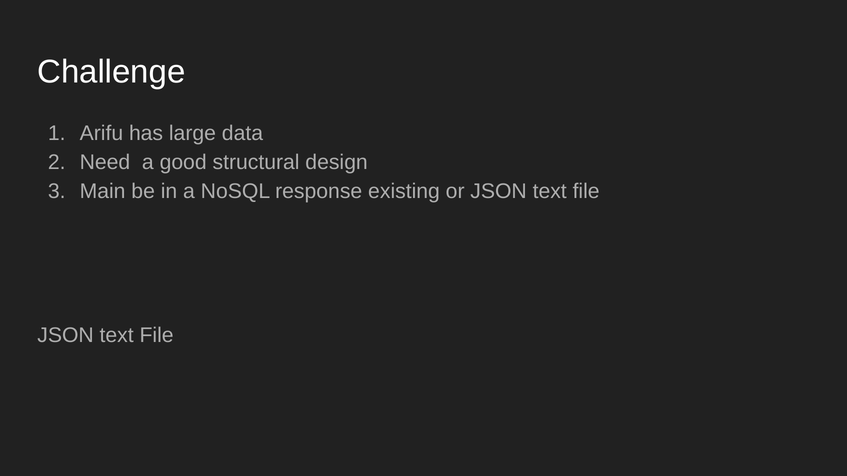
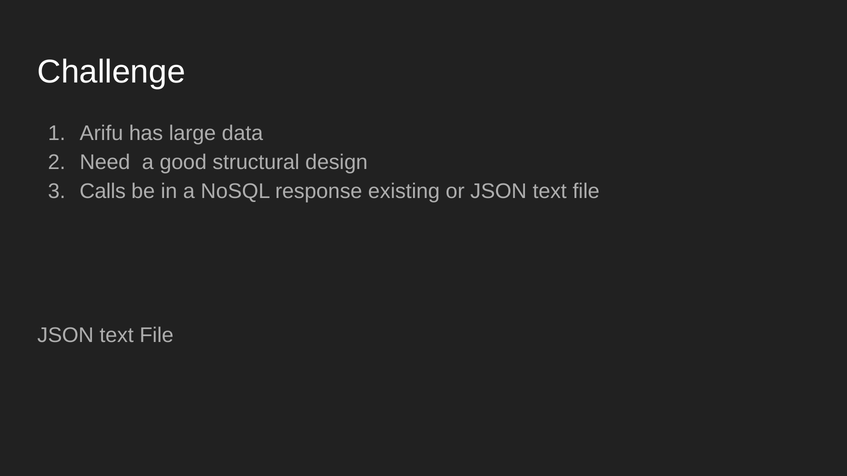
Main: Main -> Calls (103, 192)
